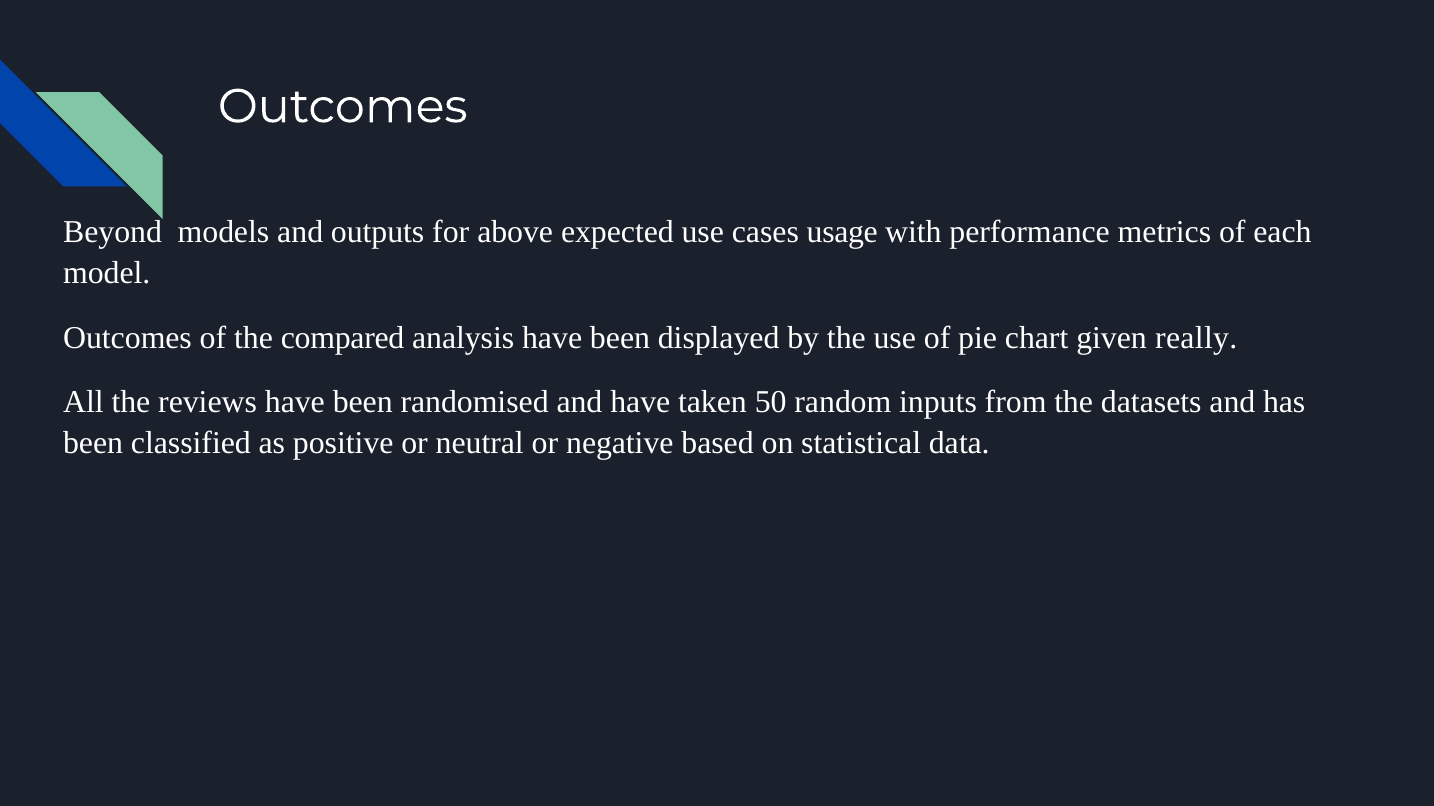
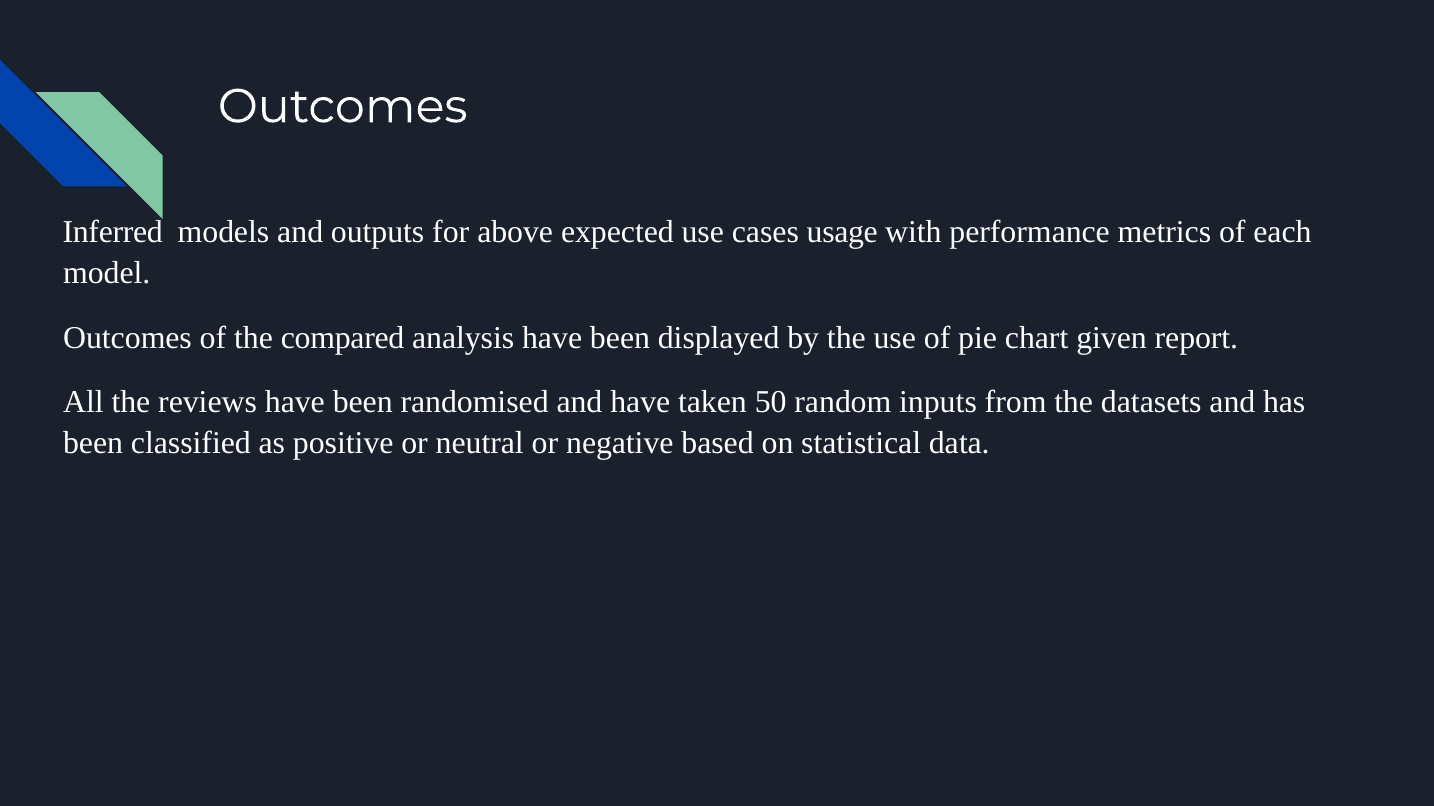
Beyond: Beyond -> Inferred (113, 233)
really: really -> report (1196, 338)
